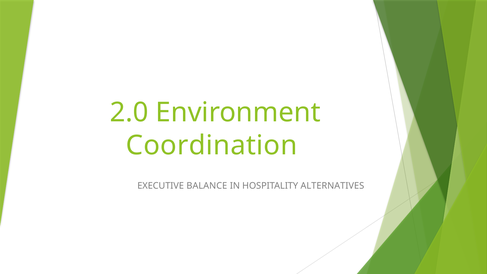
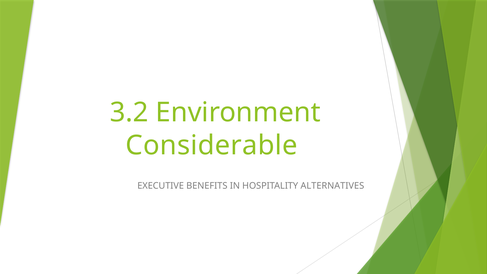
2.0: 2.0 -> 3.2 (129, 113)
Coordination: Coordination -> Considerable (212, 145)
BALANCE: BALANCE -> BENEFITS (207, 186)
